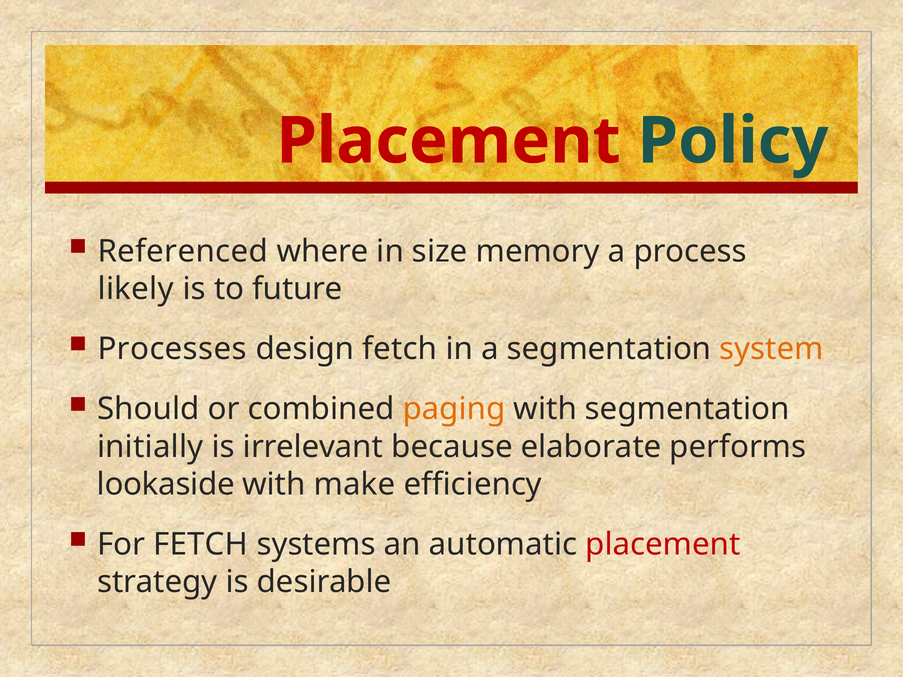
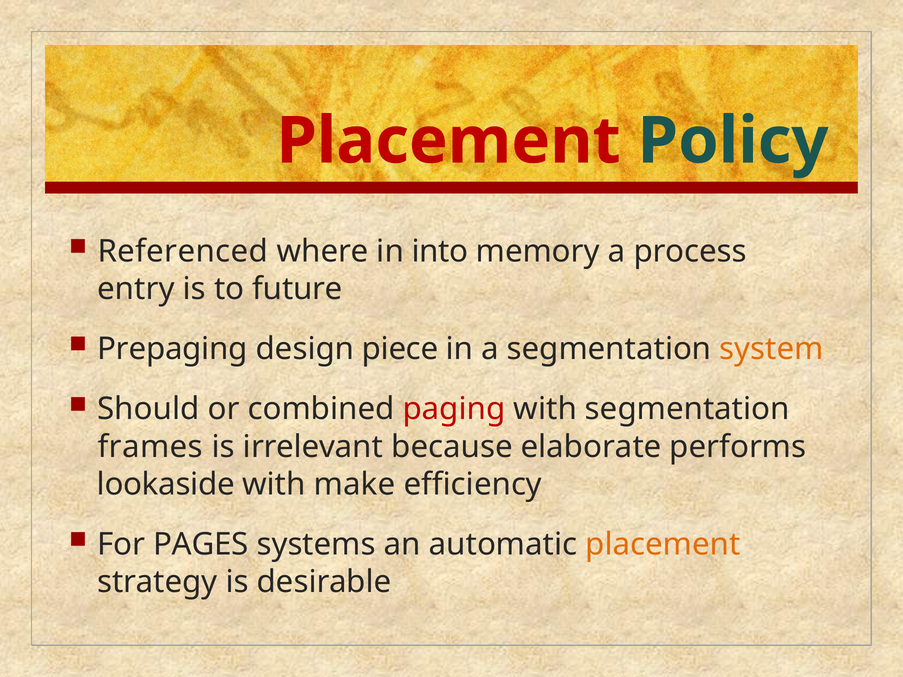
size: size -> into (440, 251)
likely: likely -> entry (136, 289)
Processes: Processes -> Prepaging (172, 349)
design fetch: fetch -> piece (400, 349)
paging colour: orange -> red (454, 409)
initially: initially -> frames (150, 447)
For FETCH: FETCH -> PAGES (201, 545)
placement colour: red -> orange (663, 545)
